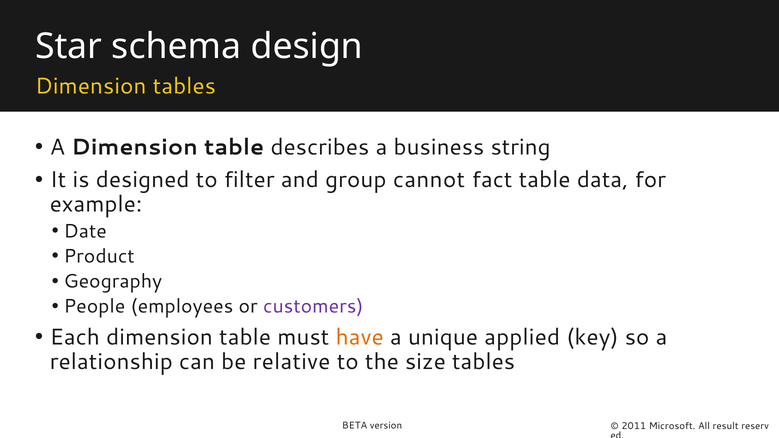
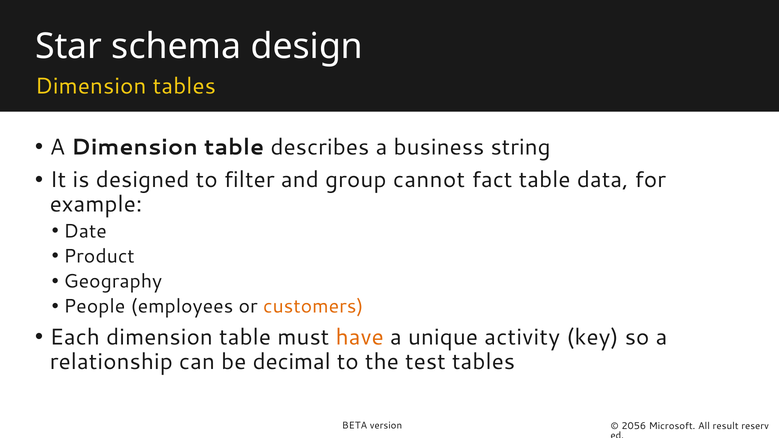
customers colour: purple -> orange (313, 307)
applied: applied -> activity (522, 337)
relative: relative -> decimal (292, 362)
size: size -> test (425, 362)
2011: 2011 -> 2056 (634, 426)
